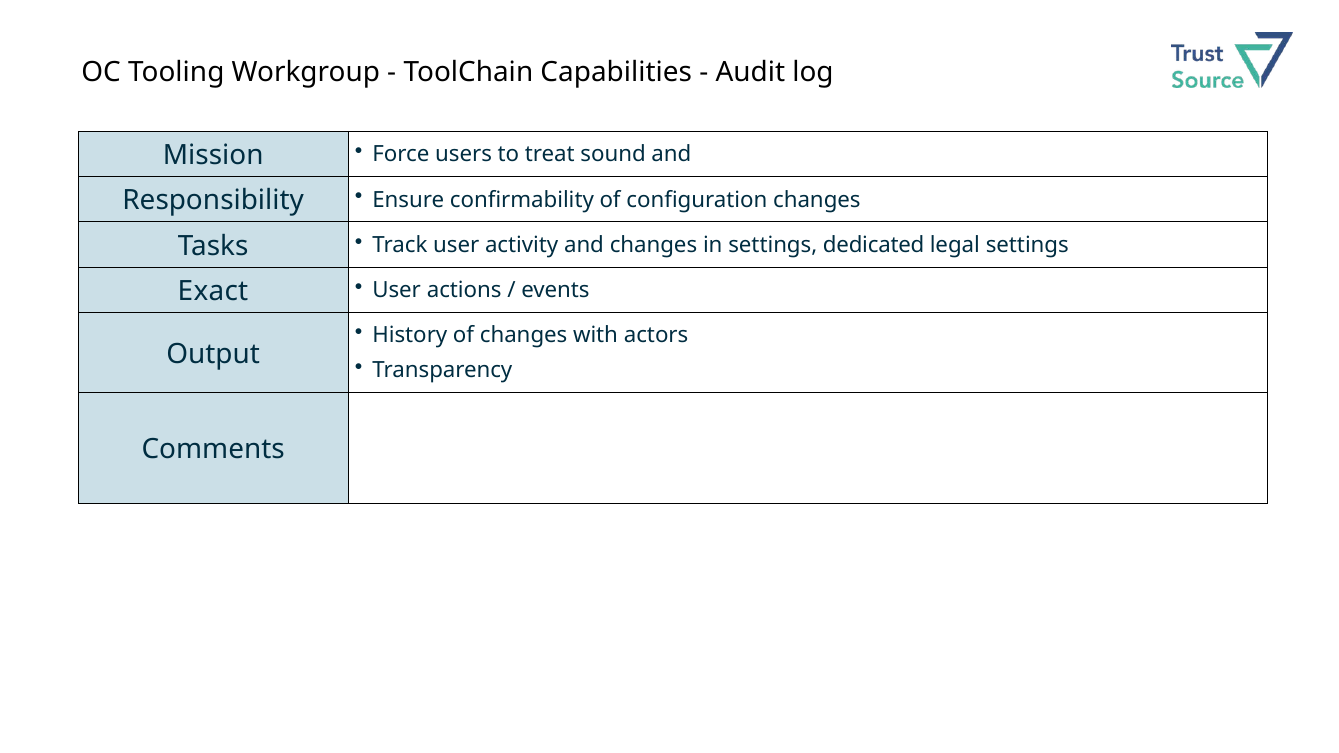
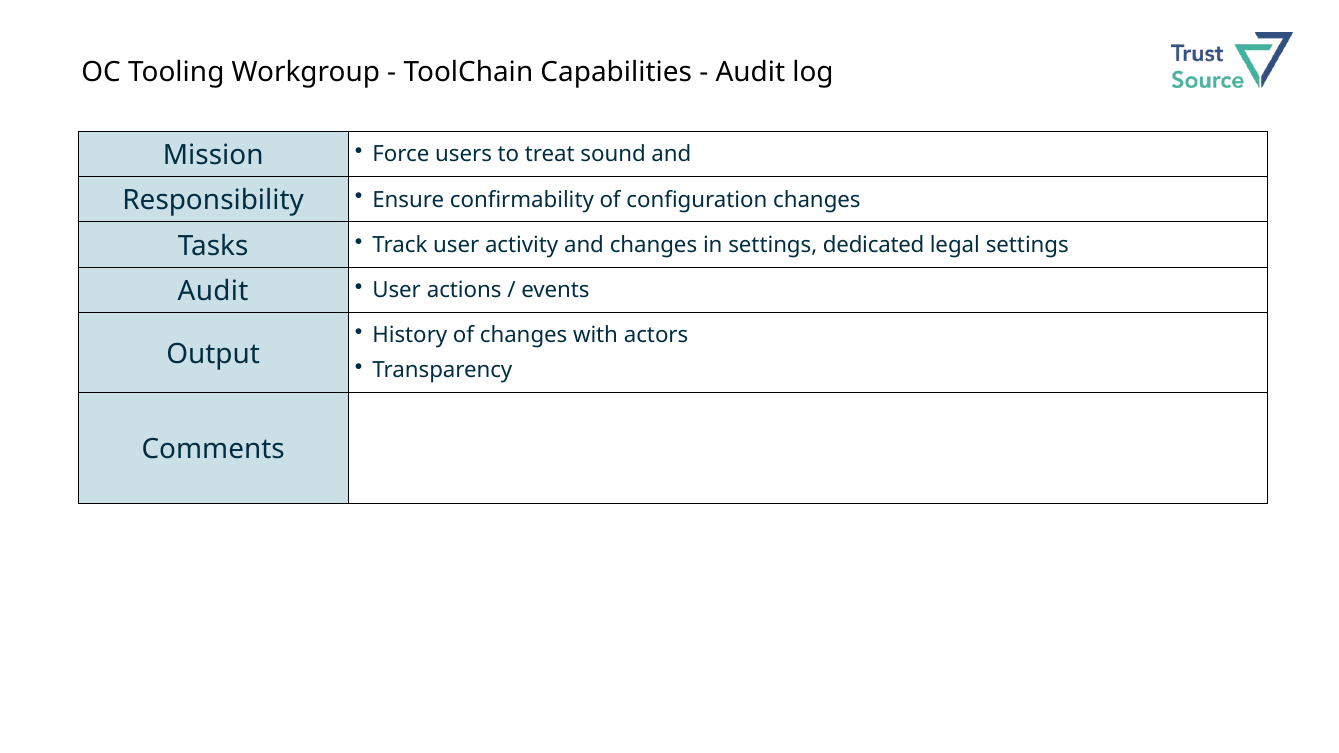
Exact: Exact -> Audit (213, 291)
